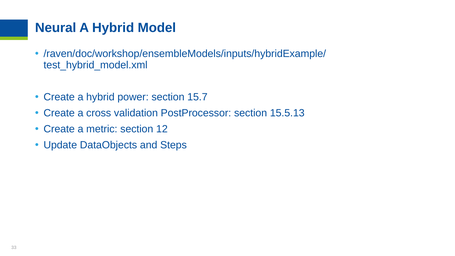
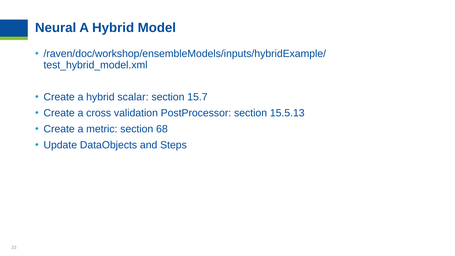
power: power -> scalar (133, 97)
12: 12 -> 68 (162, 129)
